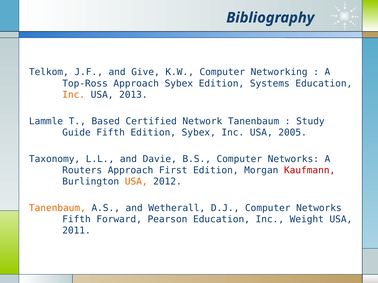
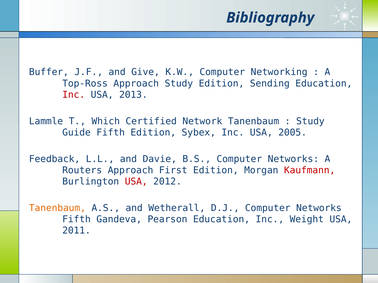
Telkom: Telkom -> Buffer (49, 72)
Approach Sybex: Sybex -> Study (179, 84)
Systems: Systems -> Sending (270, 84)
Inc colour: orange -> red (74, 95)
Based: Based -> Which (106, 121)
Taxonomy: Taxonomy -> Feedback (55, 159)
USA colour: orange -> red (136, 182)
Forward: Forward -> Gandeva (119, 220)
